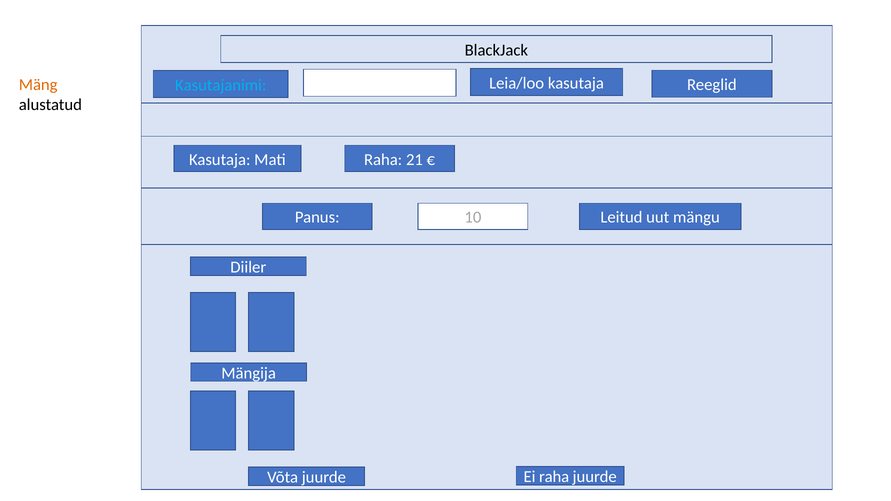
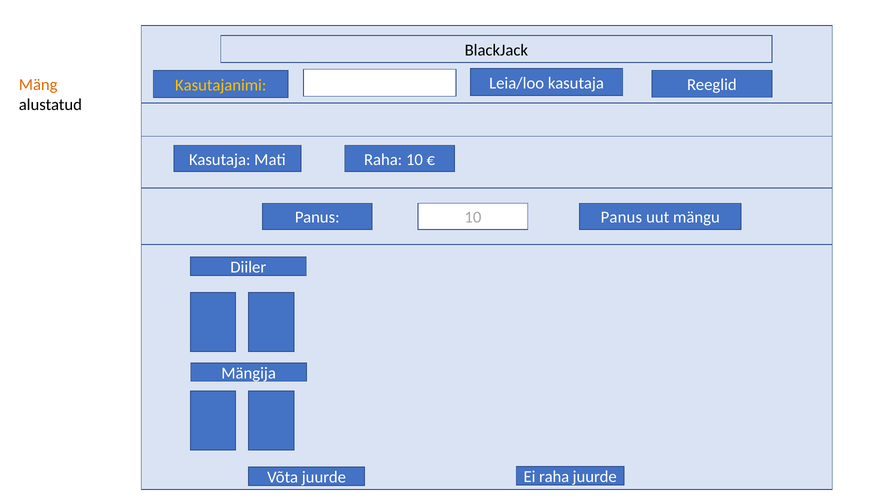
Kasutajanimi colour: light blue -> yellow (221, 85)
Raha 21: 21 -> 10 (414, 160)
Leitud: Leitud -> Panus (621, 218)
